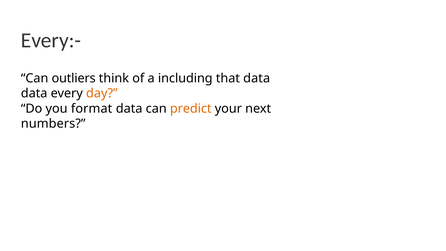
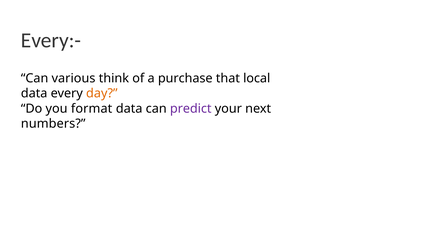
outliers: outliers -> various (74, 78)
including: including -> purchase (185, 78)
that data: data -> local (257, 78)
predict colour: orange -> purple (191, 108)
